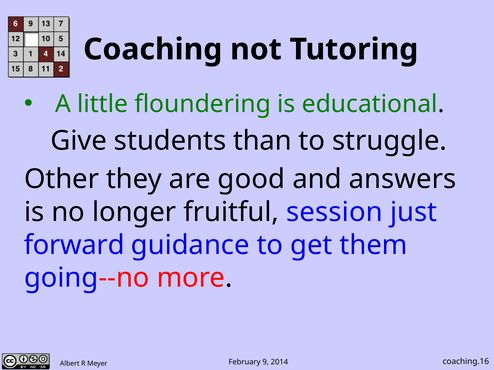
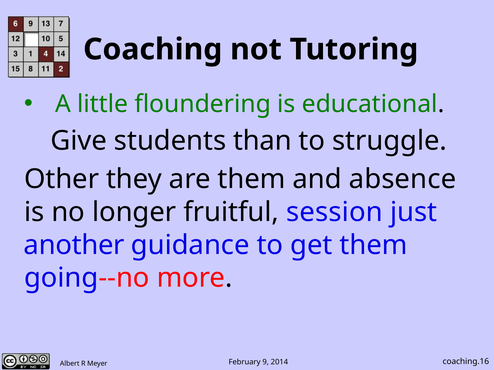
are good: good -> them (252, 179)
answers: answers -> absence (402, 179)
forward: forward -> another (74, 245)
